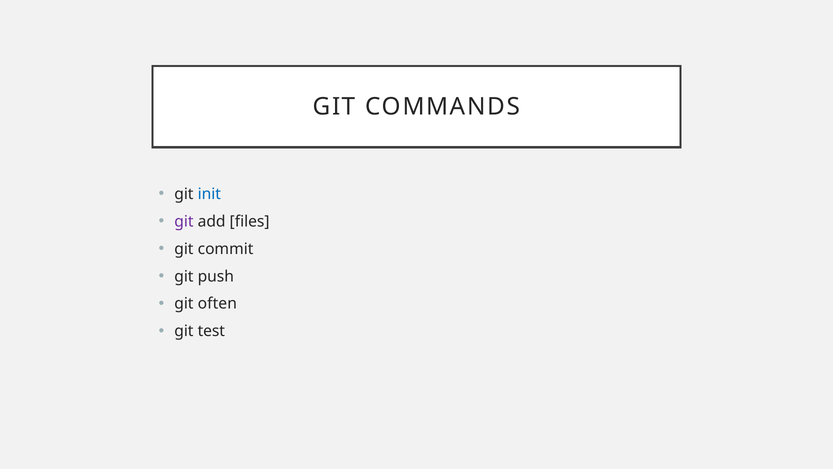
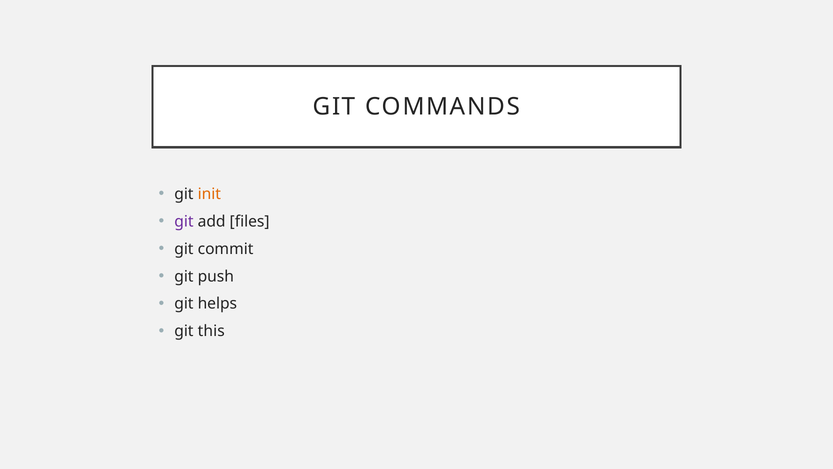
init colour: blue -> orange (209, 194)
often: often -> helps (217, 304)
test: test -> this (211, 331)
